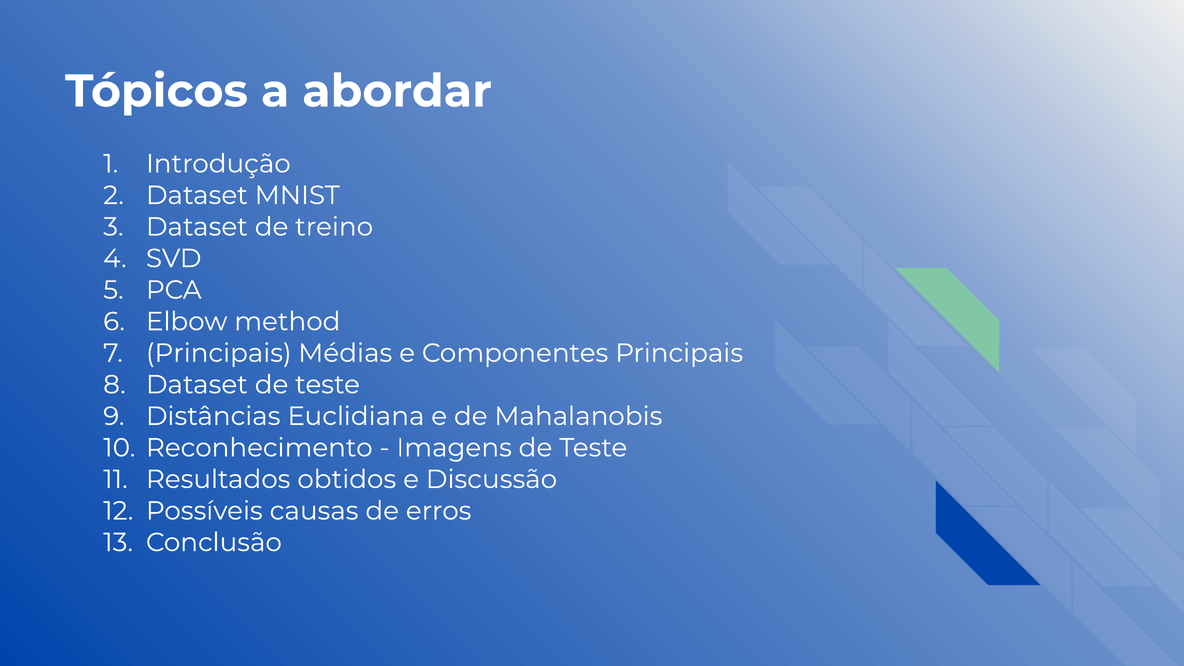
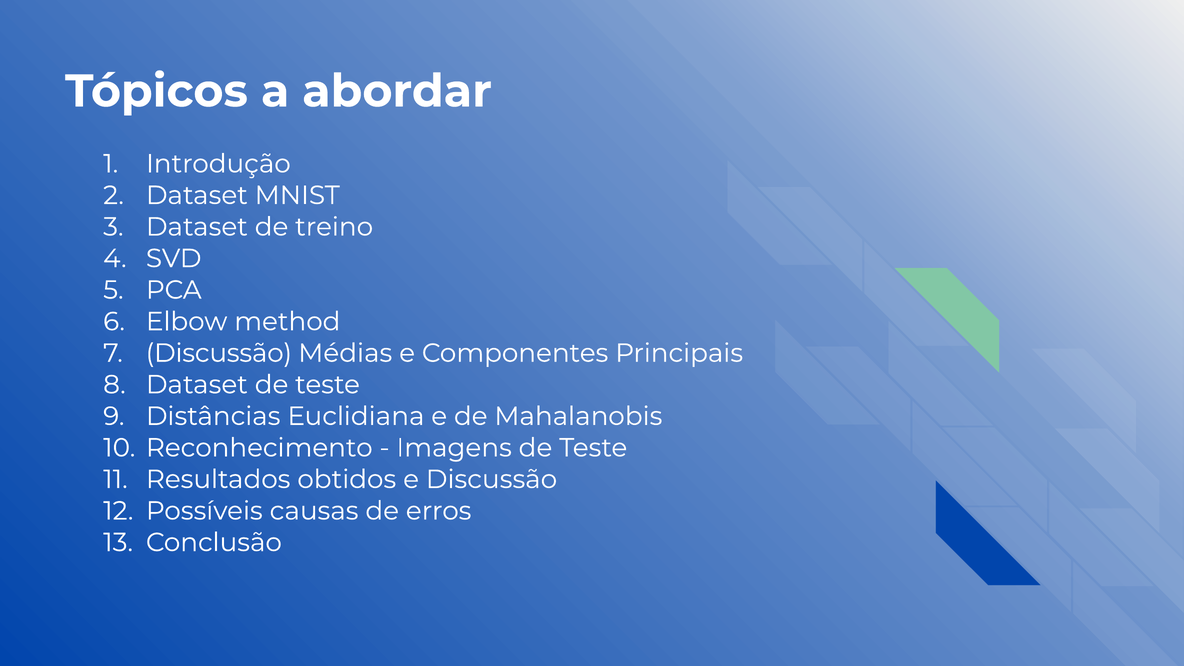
Principais: Principais -> Discussão (219, 353)
